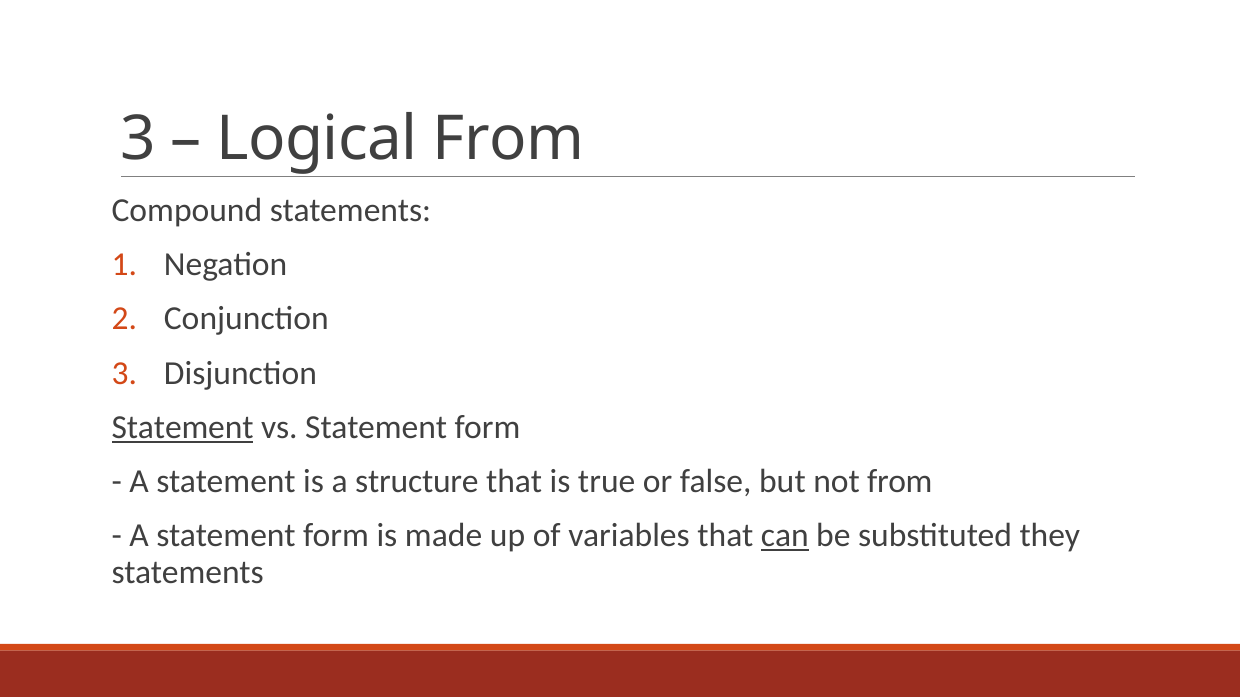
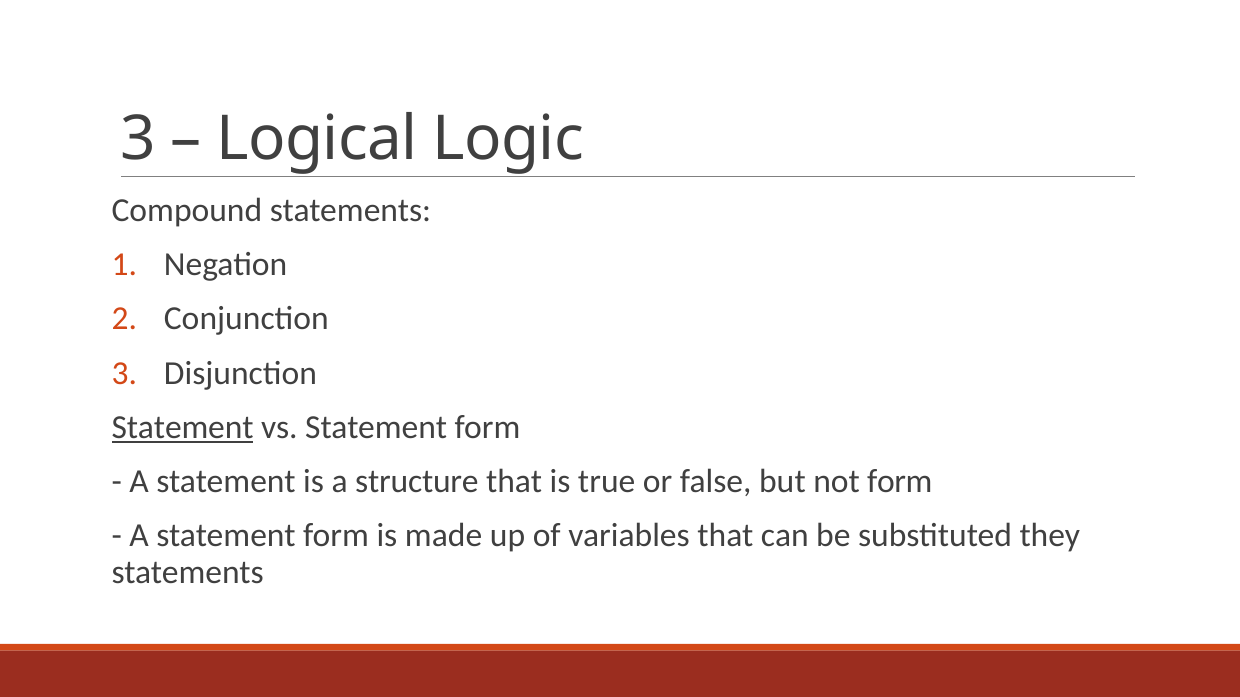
Logical From: From -> Logic (508, 139)
not from: from -> form (900, 482)
can underline: present -> none (785, 536)
